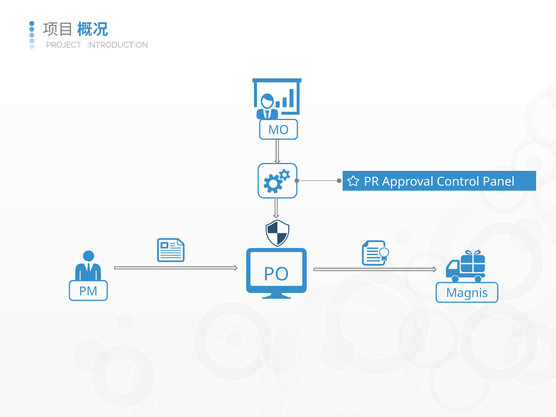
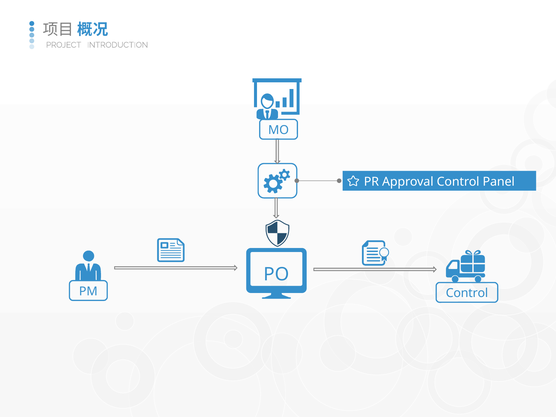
PM Magnis: Magnis -> Control (467, 293)
